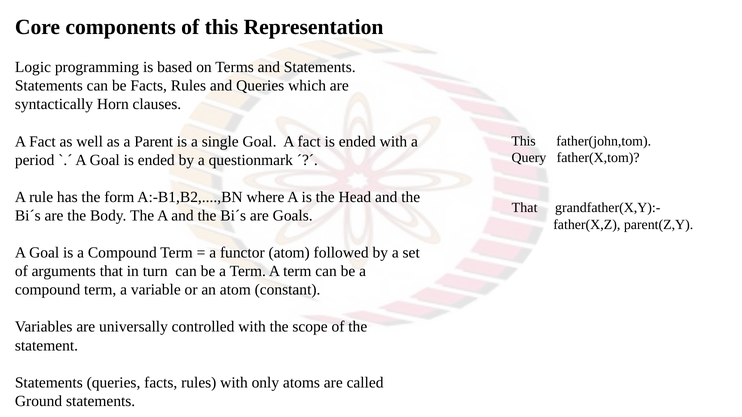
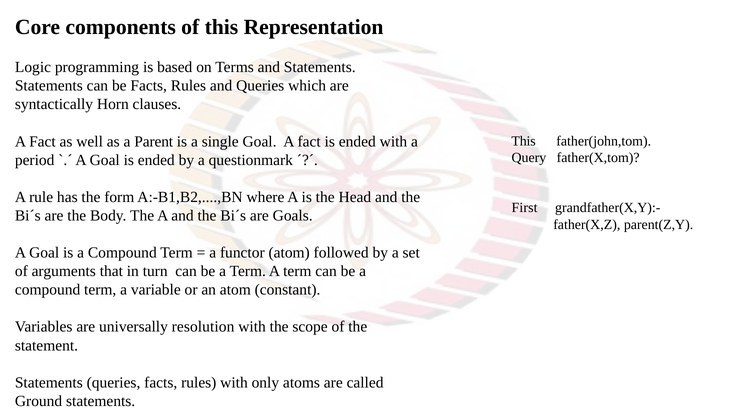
That: That -> First (525, 208)
controlled: controlled -> resolution (203, 327)
